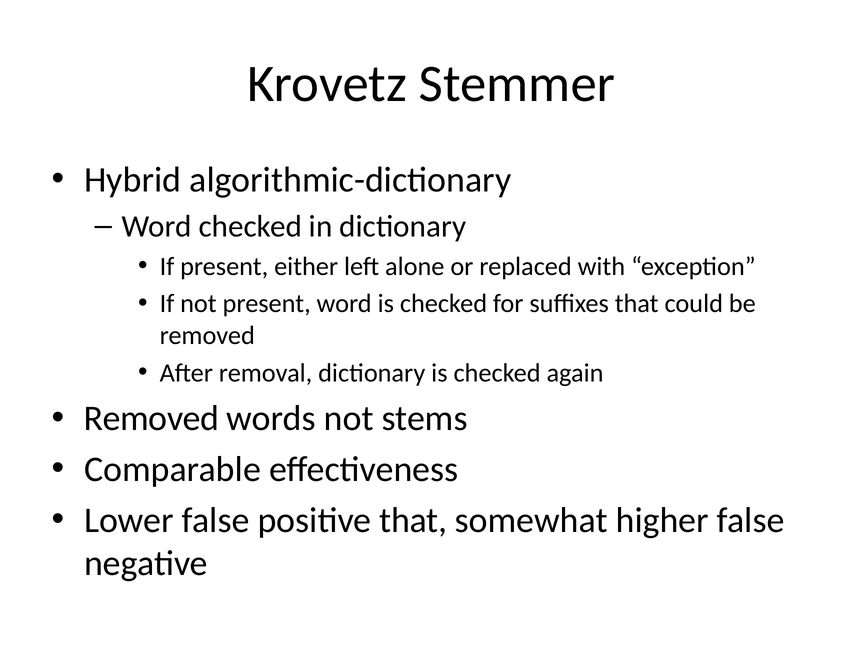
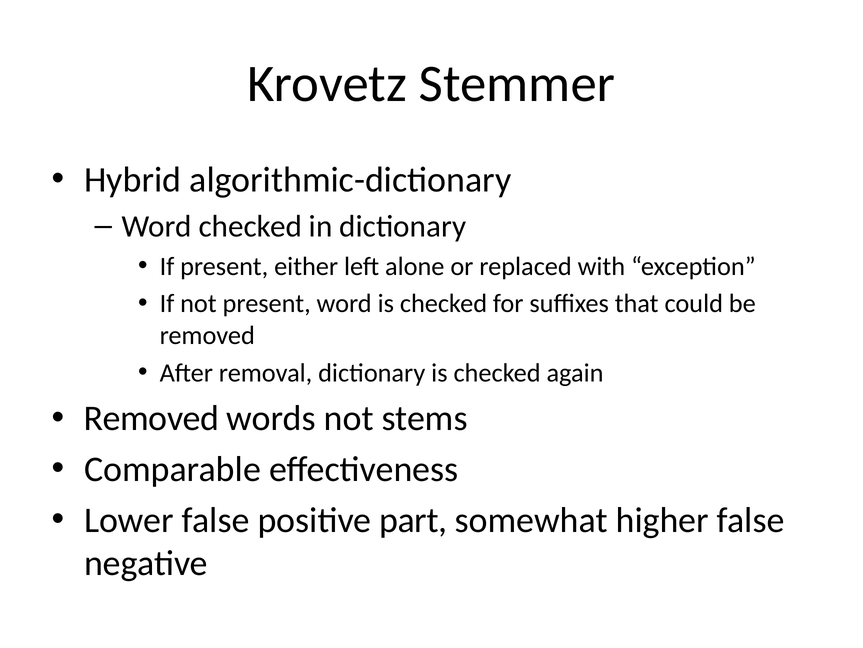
positive that: that -> part (413, 520)
